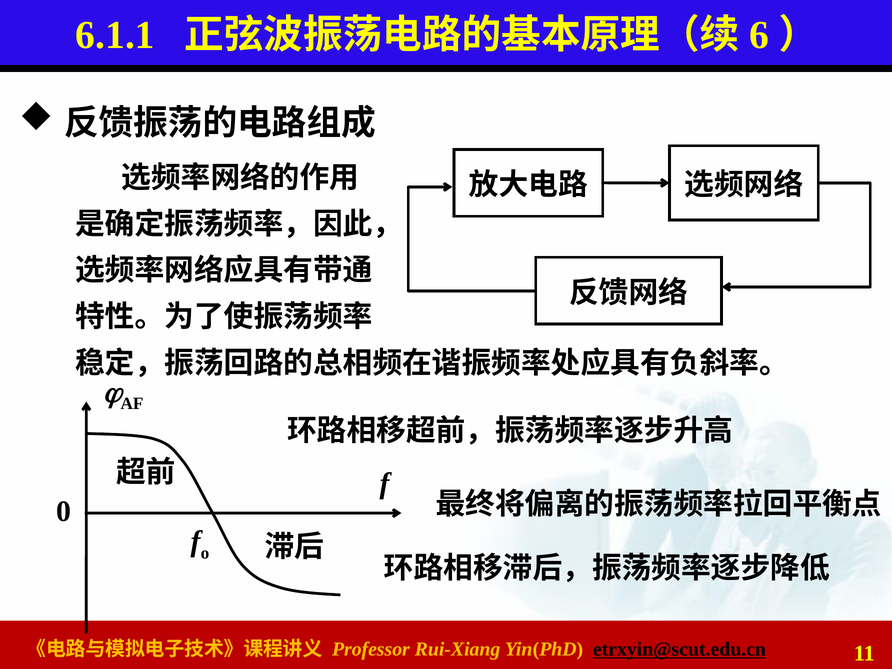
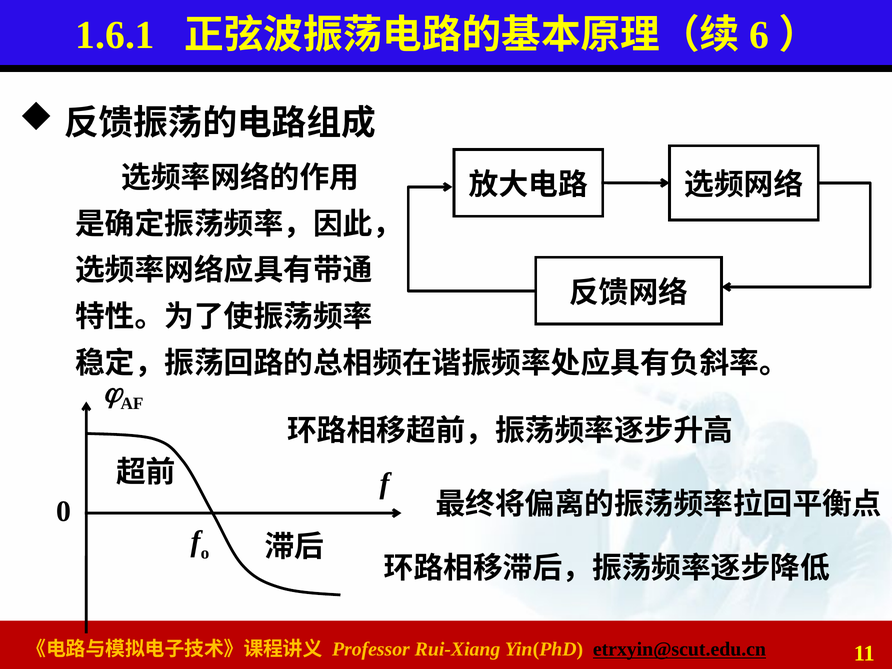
6.1.1: 6.1.1 -> 1.6.1 (115, 35)
